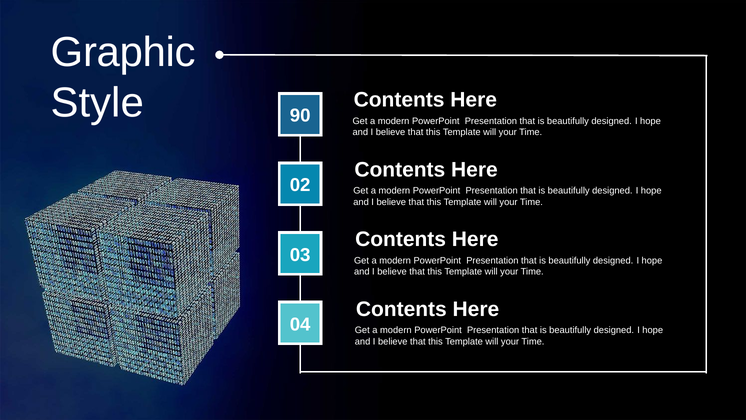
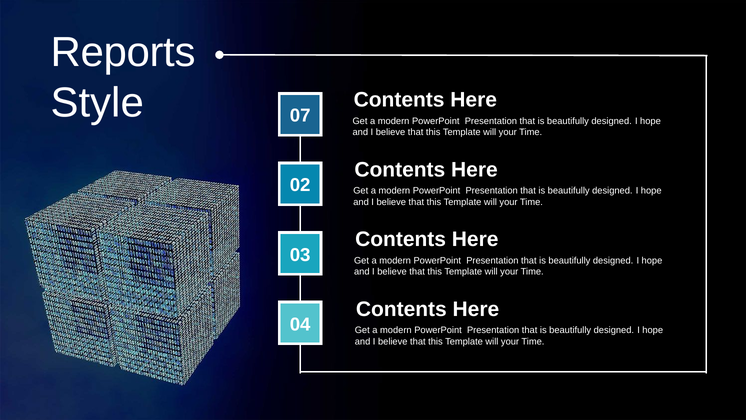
Graphic: Graphic -> Reports (123, 52)
90: 90 -> 07 (300, 115)
